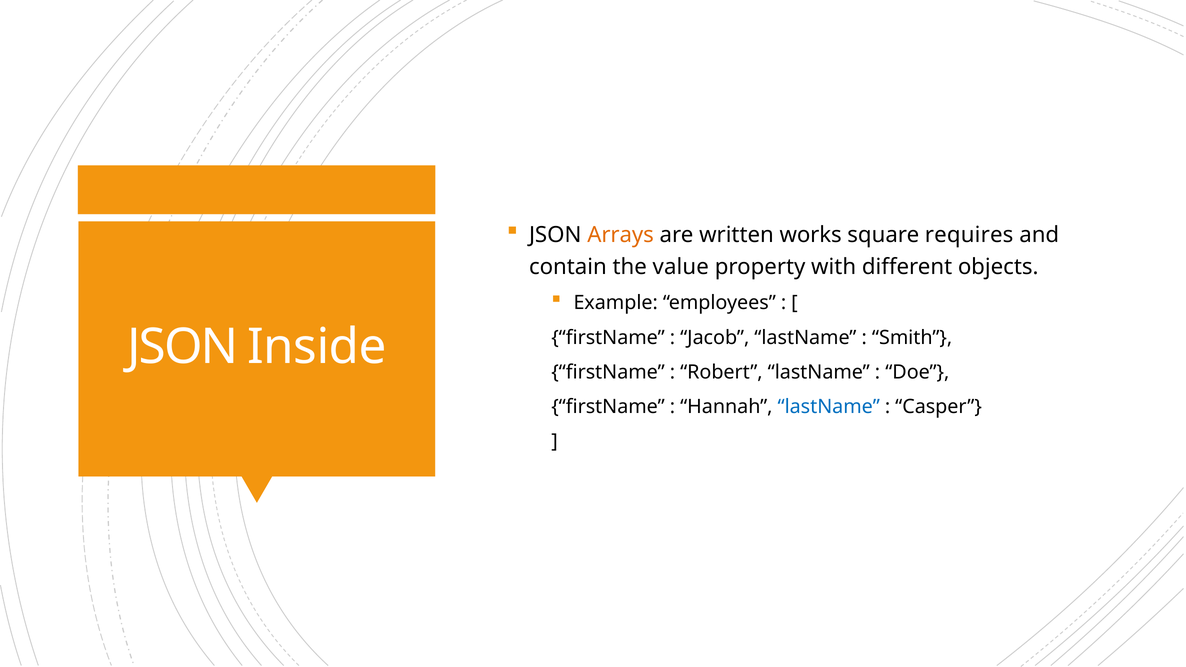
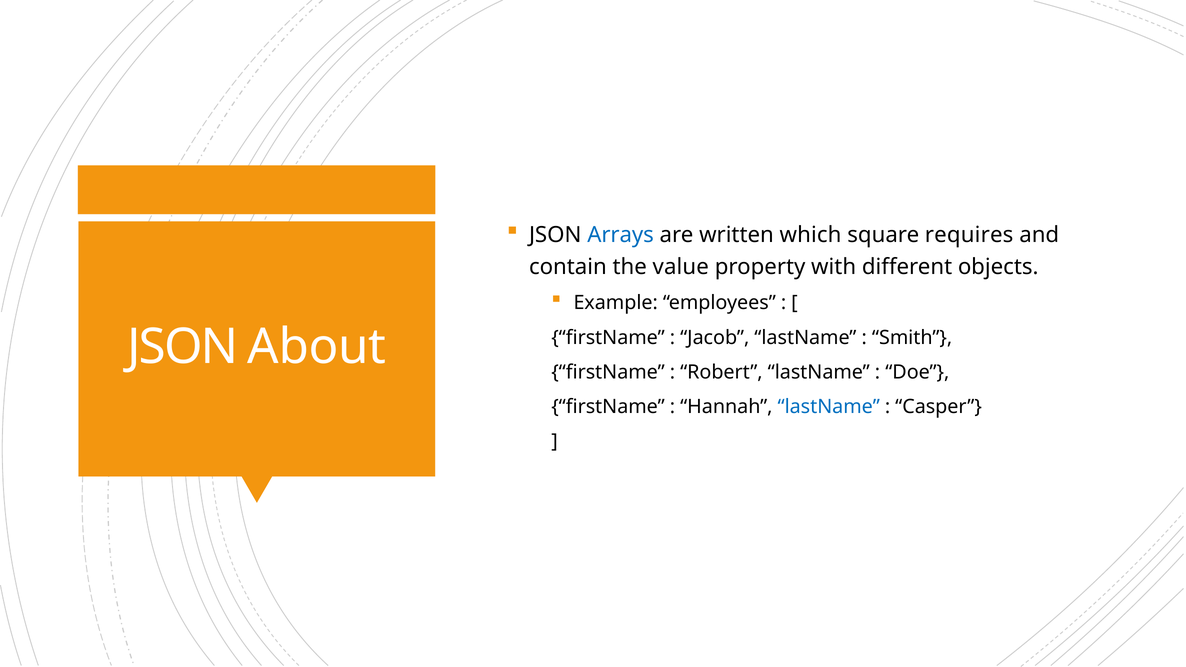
Arrays colour: orange -> blue (621, 235)
works: works -> which (810, 235)
Inside: Inside -> About (317, 347)
